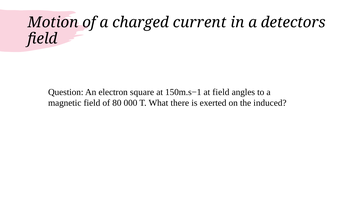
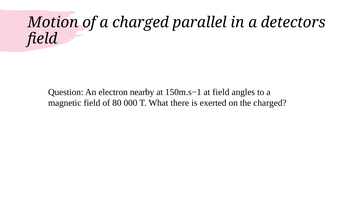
current: current -> parallel (200, 22)
square: square -> nearby (142, 92)
the induced: induced -> charged (270, 103)
